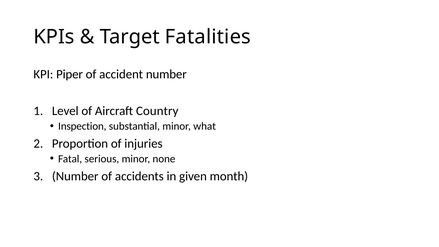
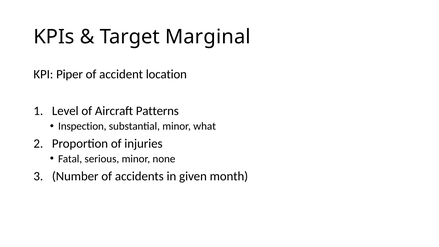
Fatalities: Fatalities -> Marginal (208, 37)
accident number: number -> location (166, 74)
Country: Country -> Patterns (157, 111)
